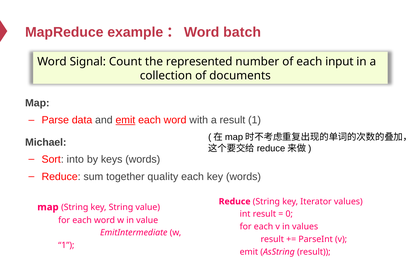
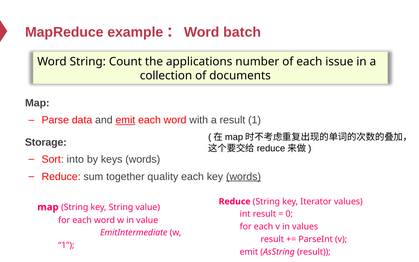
Word Signal: Signal -> String (88, 62)
represented: represented -> applications (199, 62)
input: input -> issue (339, 62)
Michael: Michael -> Storage (46, 142)
words underline: none -> present (243, 177)
